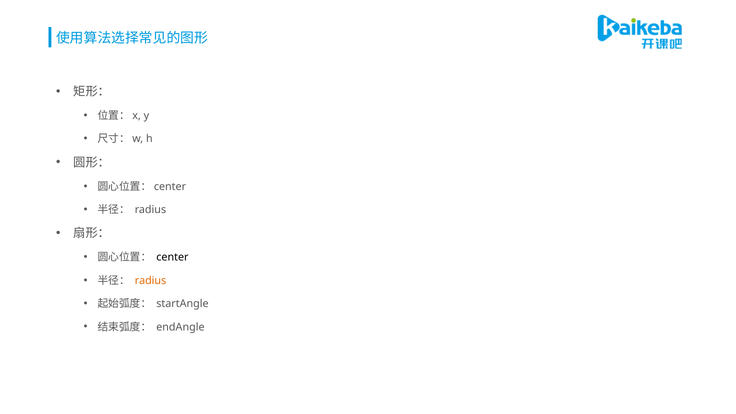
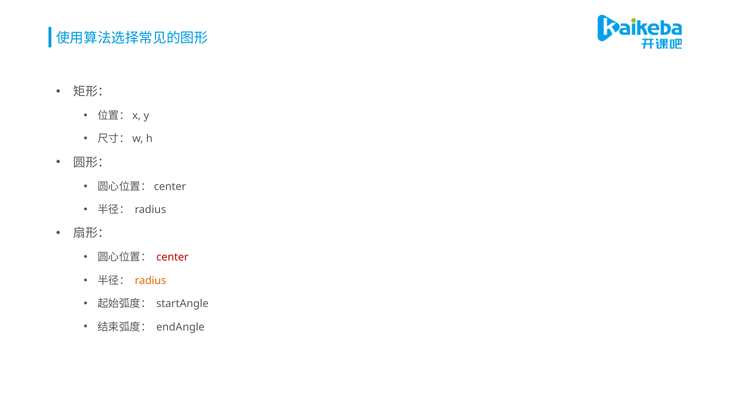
center colour: black -> red (172, 257)
